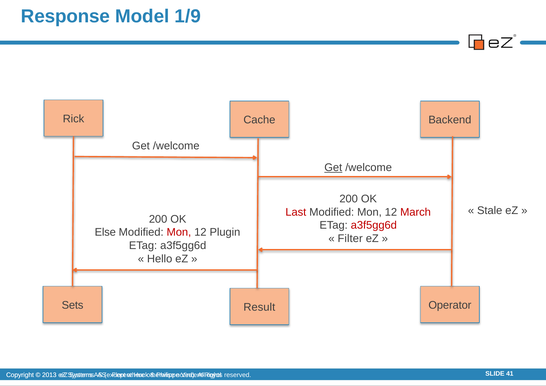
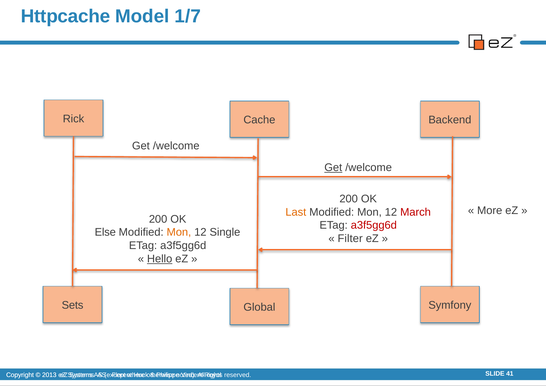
Response: Response -> Httpcache (66, 16)
1/9: 1/9 -> 1/7 (188, 16)
Stale: Stale -> More (490, 211)
Last colour: red -> orange (296, 212)
Mon colour: red -> orange (179, 233)
Plugin: Plugin -> Single (225, 233)
Hello underline: none -> present (160, 259)
Operator: Operator -> Symfony (450, 305)
Result: Result -> Global (259, 307)
